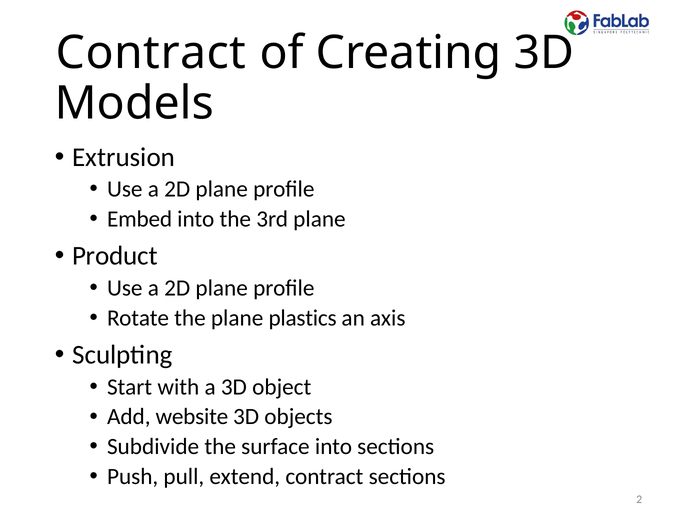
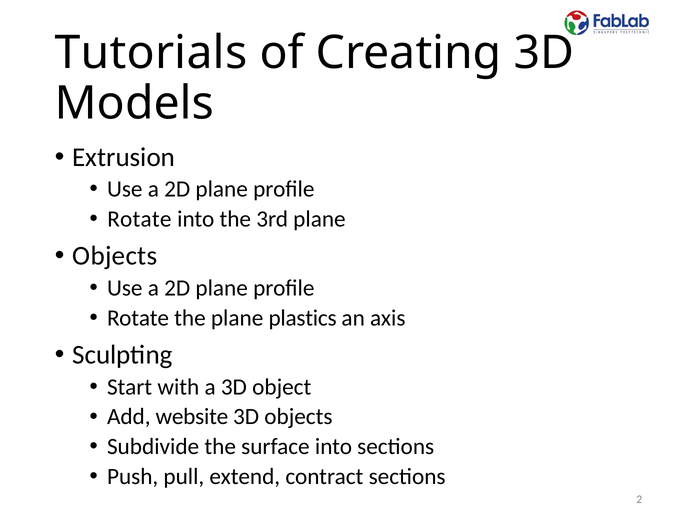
Contract: Contract -> Tutorials (151, 53)
Embed: Embed -> Rotate (139, 219)
Product: Product -> Objects (115, 256)
